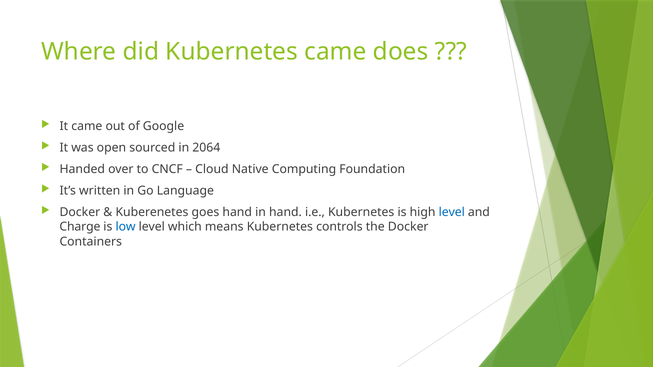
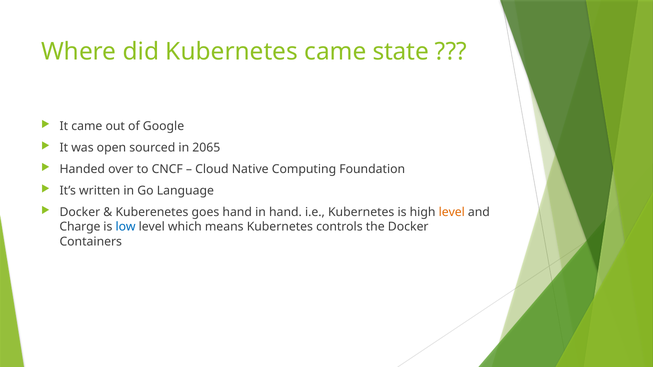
does: does -> state (401, 51)
2064: 2064 -> 2065 (206, 148)
level colour: blue -> orange (452, 212)
